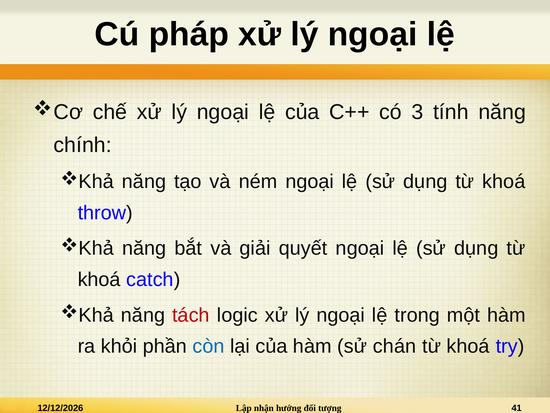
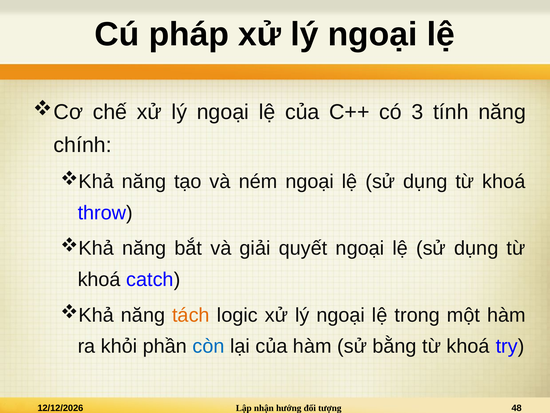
tách colour: red -> orange (191, 315)
chán: chán -> bằng (395, 346)
41: 41 -> 48 (517, 408)
